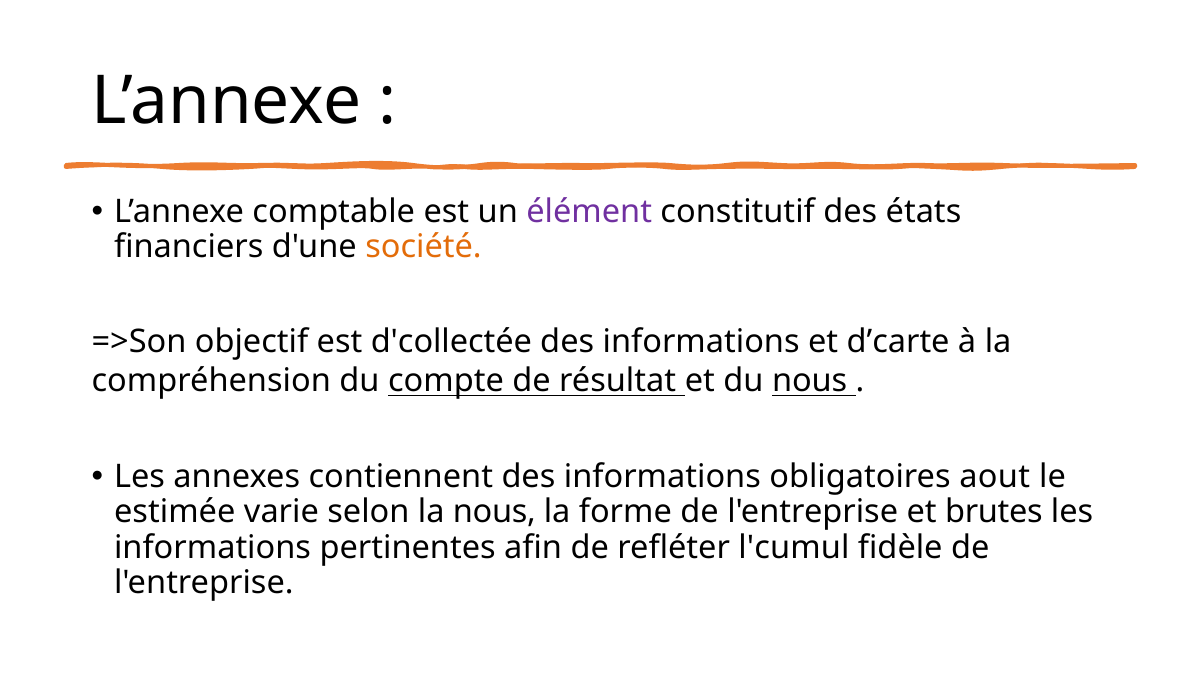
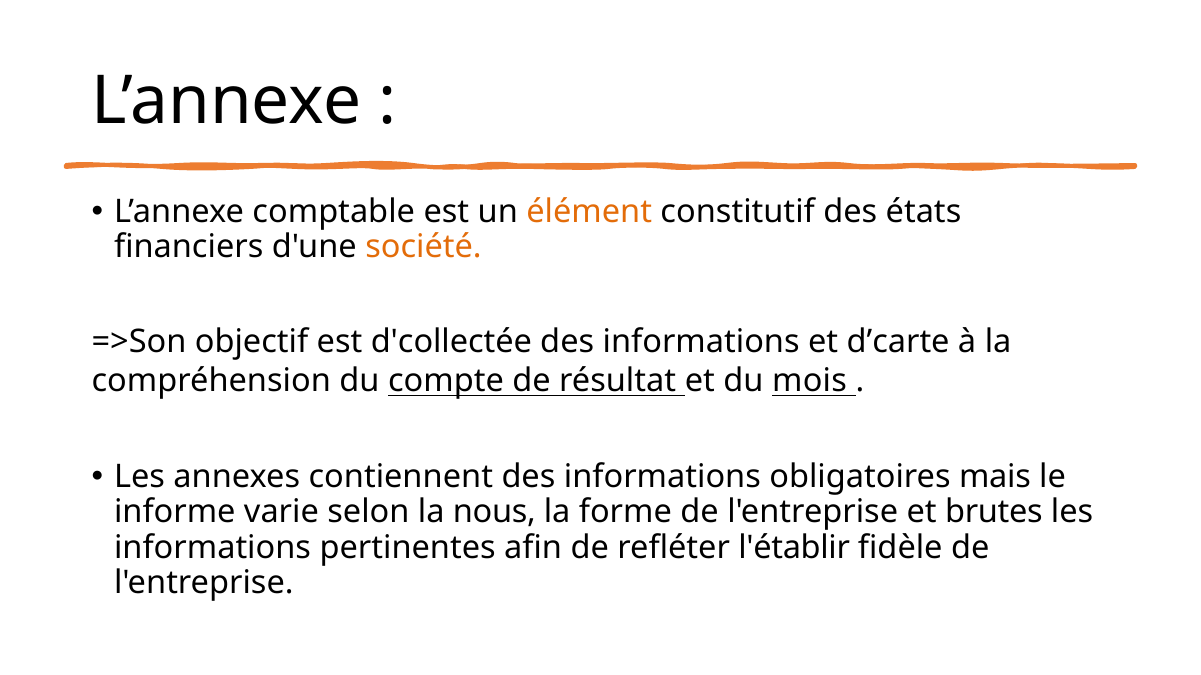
élément colour: purple -> orange (589, 212)
du nous: nous -> mois (810, 381)
aout: aout -> mais (995, 478)
estimée: estimée -> informe (175, 513)
l'cumul: l'cumul -> l'établir (794, 548)
